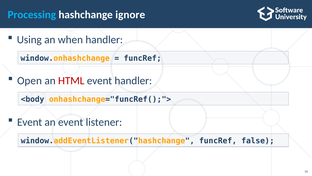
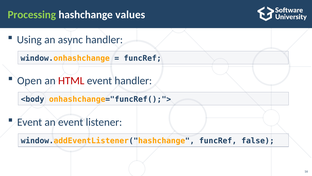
Processing colour: light blue -> light green (32, 15)
ignore: ignore -> values (130, 15)
when: when -> async (70, 40)
